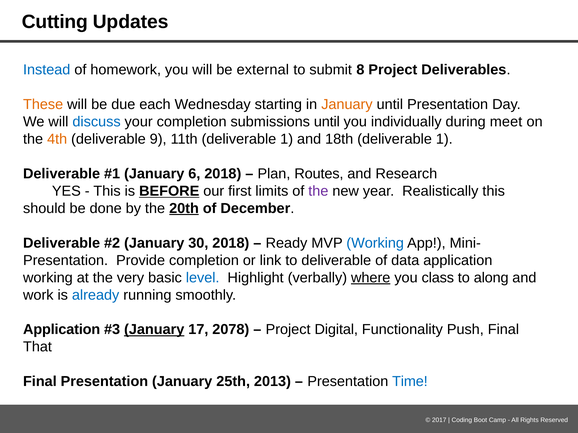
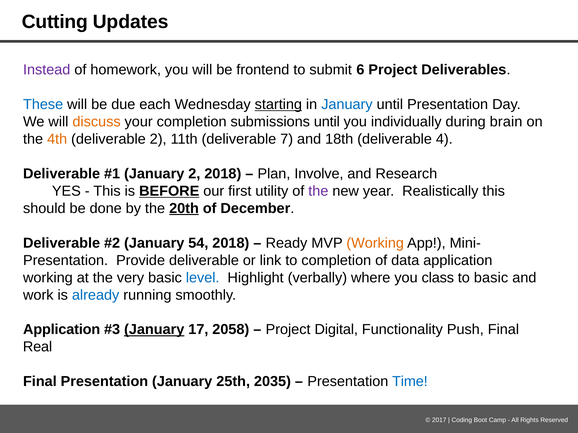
Instead colour: blue -> purple (47, 70)
external: external -> frontend (263, 70)
8: 8 -> 6 (360, 70)
These colour: orange -> blue (43, 105)
starting underline: none -> present (278, 105)
January colour: orange -> blue (347, 105)
discuss colour: blue -> orange (97, 122)
meet: meet -> brain (506, 122)
deliverable 9: 9 -> 2 (158, 139)
11th deliverable 1: 1 -> 7 (287, 139)
18th deliverable 1: 1 -> 4 (444, 139)
January 6: 6 -> 2 (194, 174)
Routes: Routes -> Involve (319, 174)
limits: limits -> utility (272, 191)
30: 30 -> 54 (198, 243)
Working colour: blue -> orange (375, 243)
Provide completion: completion -> deliverable (204, 261)
to deliverable: deliverable -> completion (336, 261)
where underline: present -> none (371, 278)
to along: along -> basic (491, 278)
2078: 2078 -> 2058 (231, 330)
That: That -> Real (38, 347)
2013: 2013 -> 2035 (272, 382)
